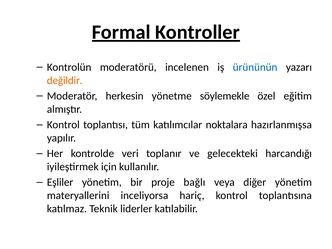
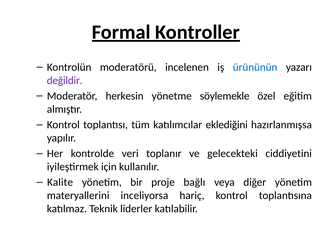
değildir colour: orange -> purple (65, 80)
noktalara: noktalara -> eklediğini (227, 125)
harcandığı: harcandığı -> ciddiyetini (289, 153)
Eşliler: Eşliler -> Kalite (60, 182)
